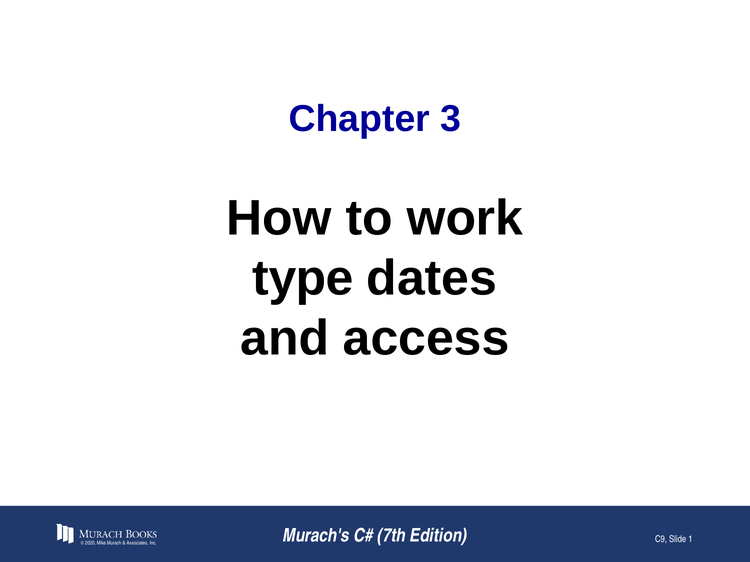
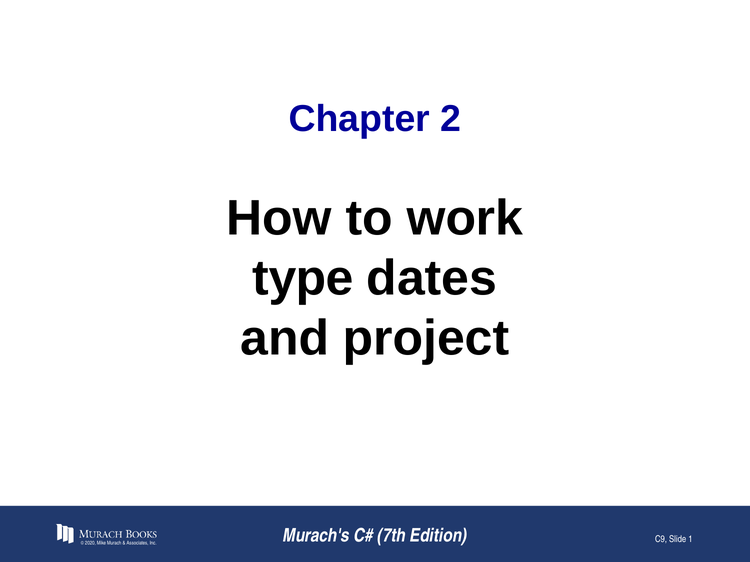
3: 3 -> 2 (451, 119)
access: access -> project (426, 338)
